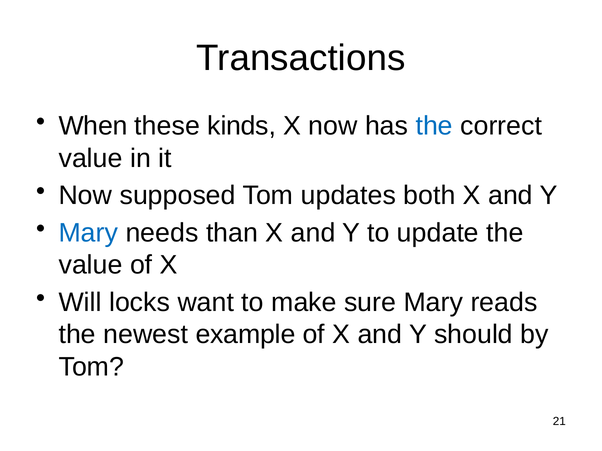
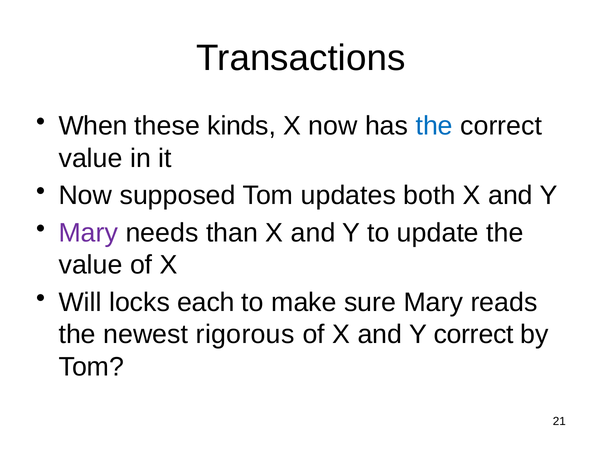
Mary colour: blue -> purple (88, 233)
want: want -> each (206, 303)
example: example -> rigorous (245, 335)
Y should: should -> correct (474, 335)
